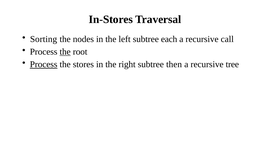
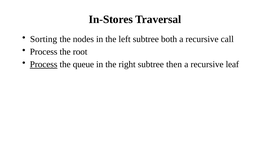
each: each -> both (169, 39)
the underline: present -> none (65, 52)
stores: stores -> queue (83, 64)
tree: tree -> leaf (232, 64)
